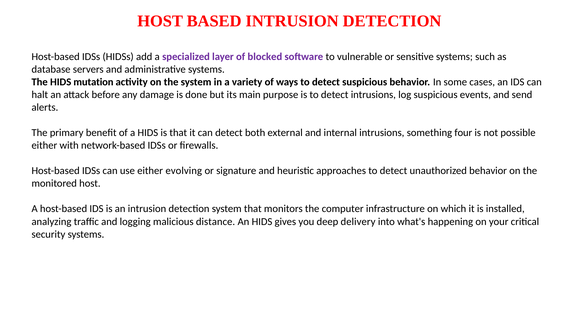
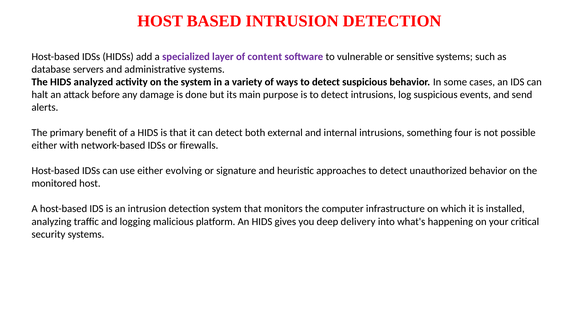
blocked: blocked -> content (265, 57)
mutation: mutation -> analyzed (93, 82)
distance: distance -> platform (216, 222)
